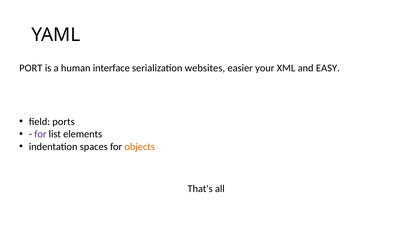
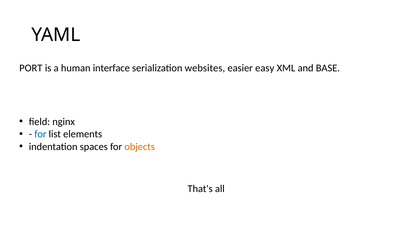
your: your -> easy (265, 68)
EASY: EASY -> BASE (328, 68)
ports: ports -> nginx (64, 122)
for colour: purple -> blue (40, 134)
